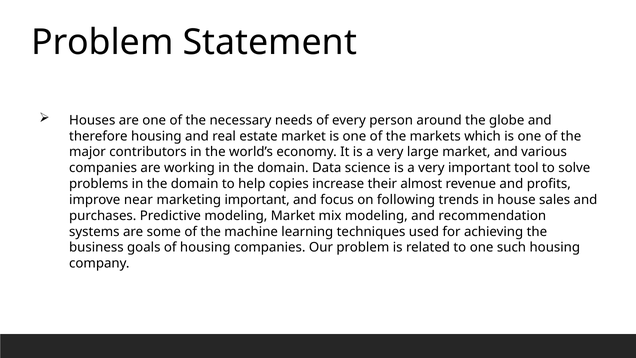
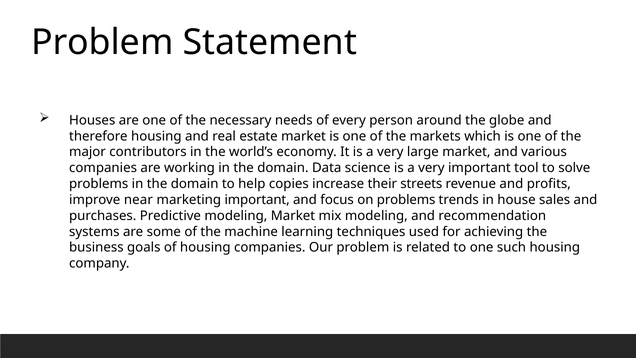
almost: almost -> streets (421, 184)
on following: following -> problems (406, 200)
